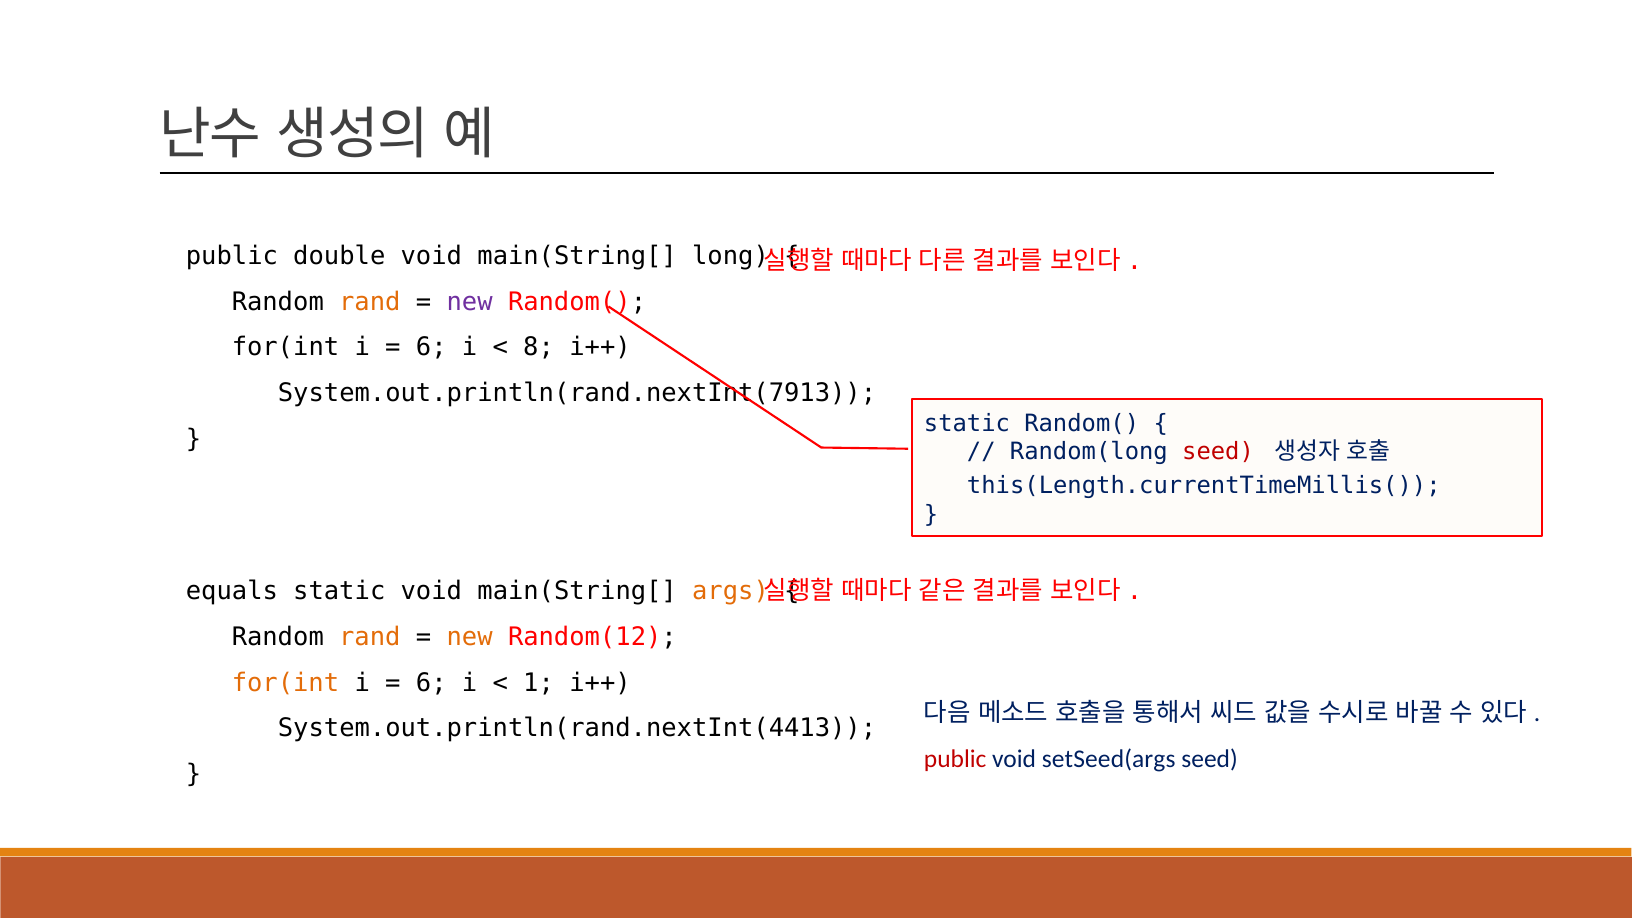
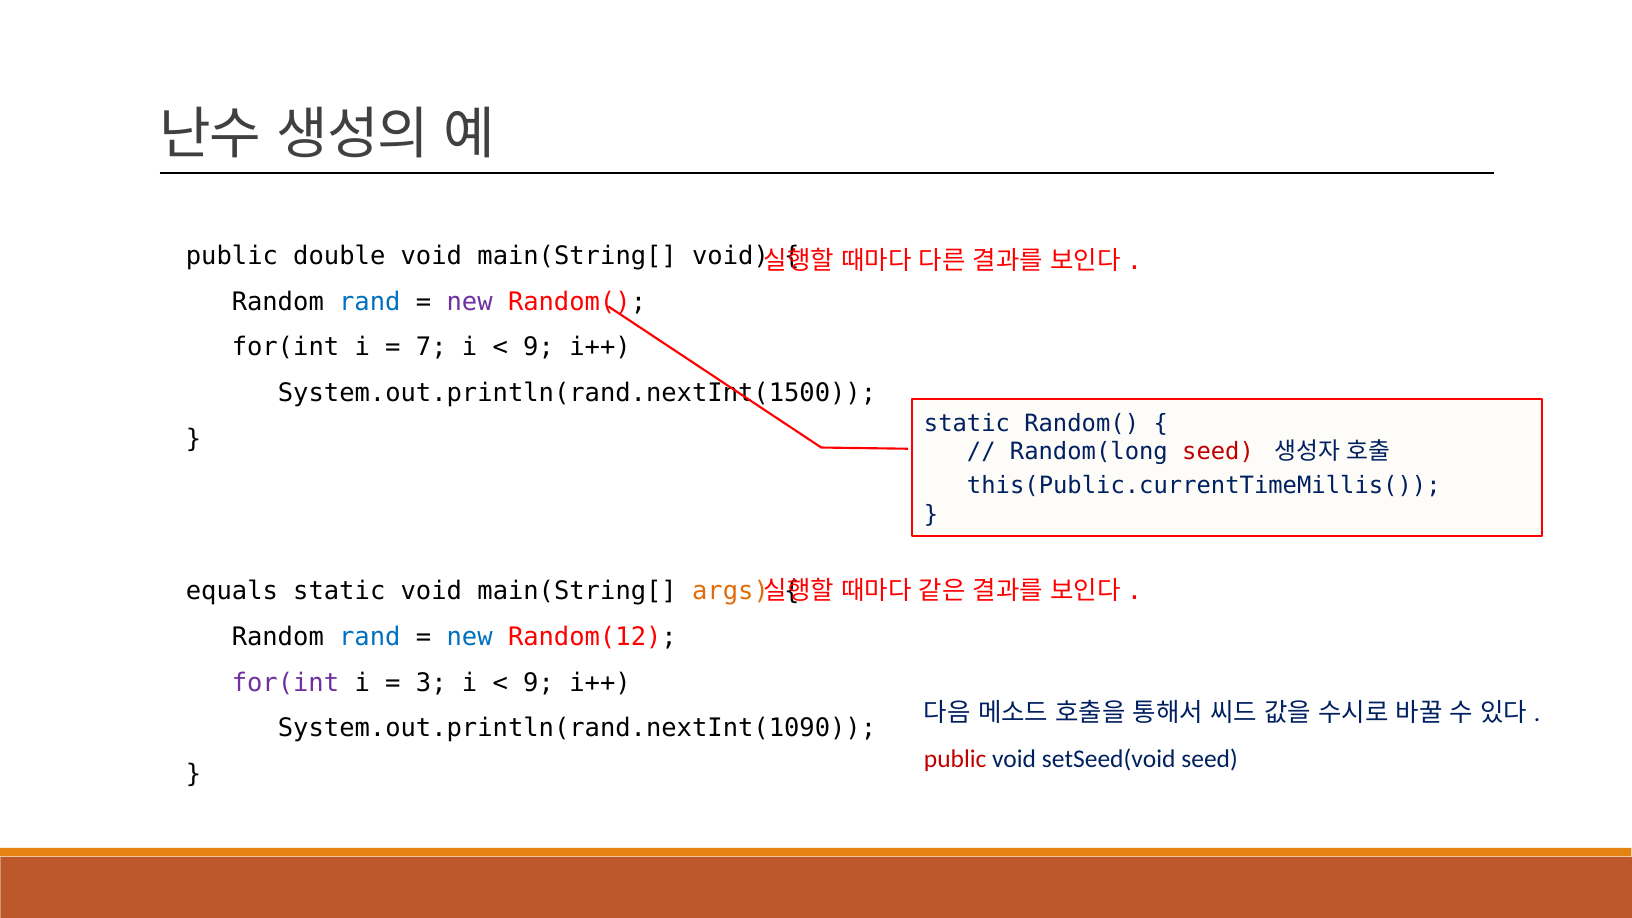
main(String[ long: long -> void (731, 256)
rand colour: orange -> blue (370, 302)
6: 6 -> 7 (431, 348)
8: 8 -> 9 (539, 348)
System.out.println(rand.nextInt(7913: System.out.println(rand.nextInt(7913 -> System.out.println(rand.nextInt(1500 (577, 393)
this(Length.currentTimeMillis(: this(Length.currentTimeMillis( -> this(Public.currentTimeMillis( (1204, 486)
rand colour: orange -> blue (370, 637)
new colour: orange -> blue (470, 637)
for(int colour: orange -> purple (285, 683)
6: 6 -> 3 (431, 683)
1: 1 -> 9 (539, 683)
System.out.println(rand.nextInt(4413: System.out.println(rand.nextInt(4413 -> System.out.println(rand.nextInt(1090 (577, 729)
setSeed(args: setSeed(args -> setSeed(void (1109, 759)
